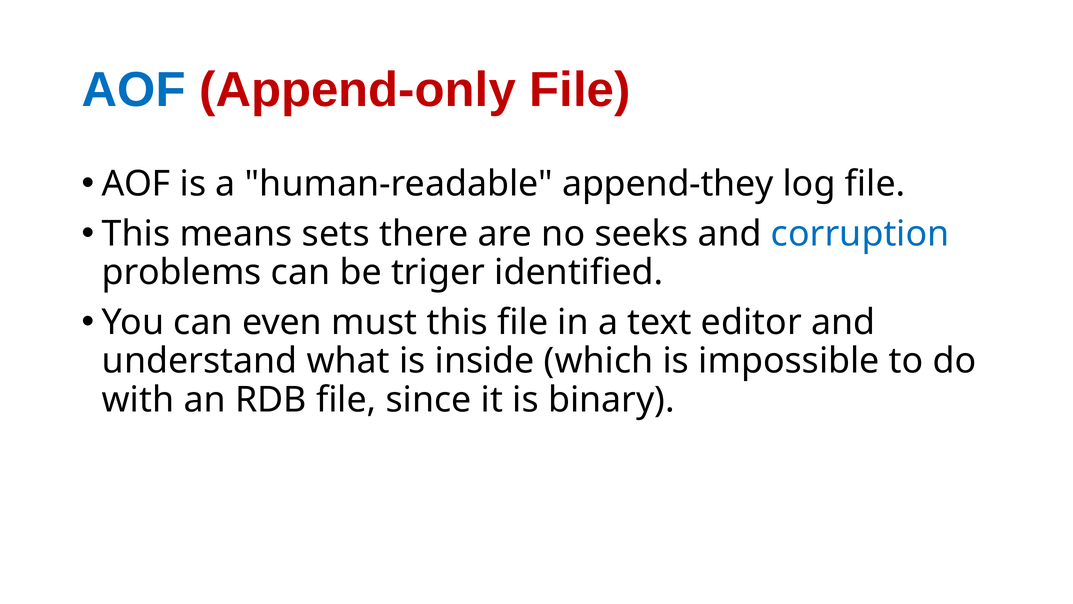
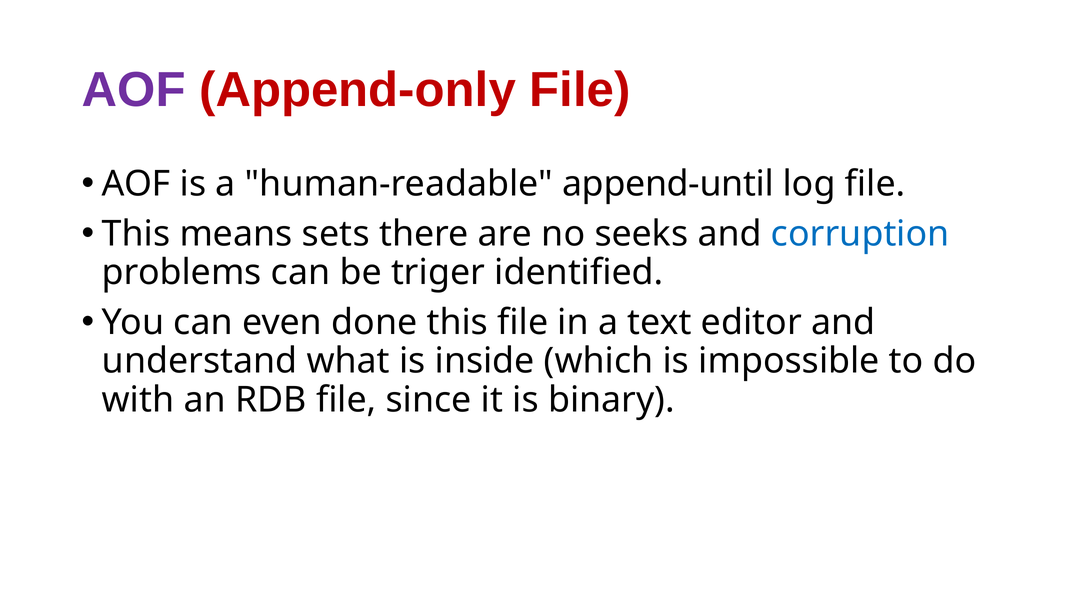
AOF colour: blue -> purple (134, 90)
append-they: append-they -> append-until (668, 184)
must: must -> done (374, 322)
